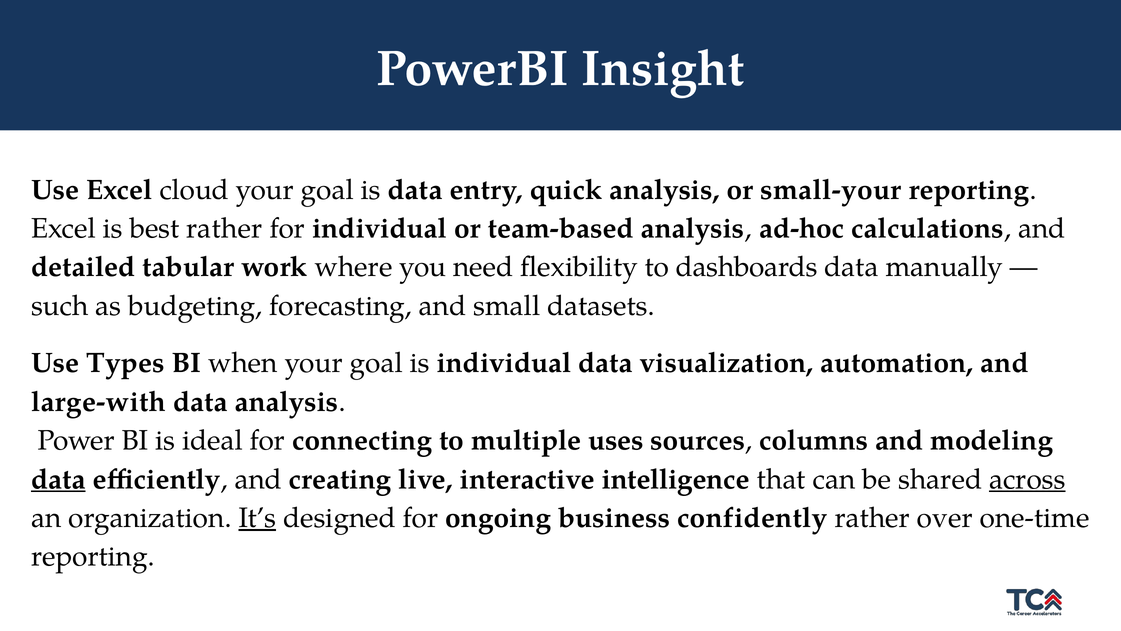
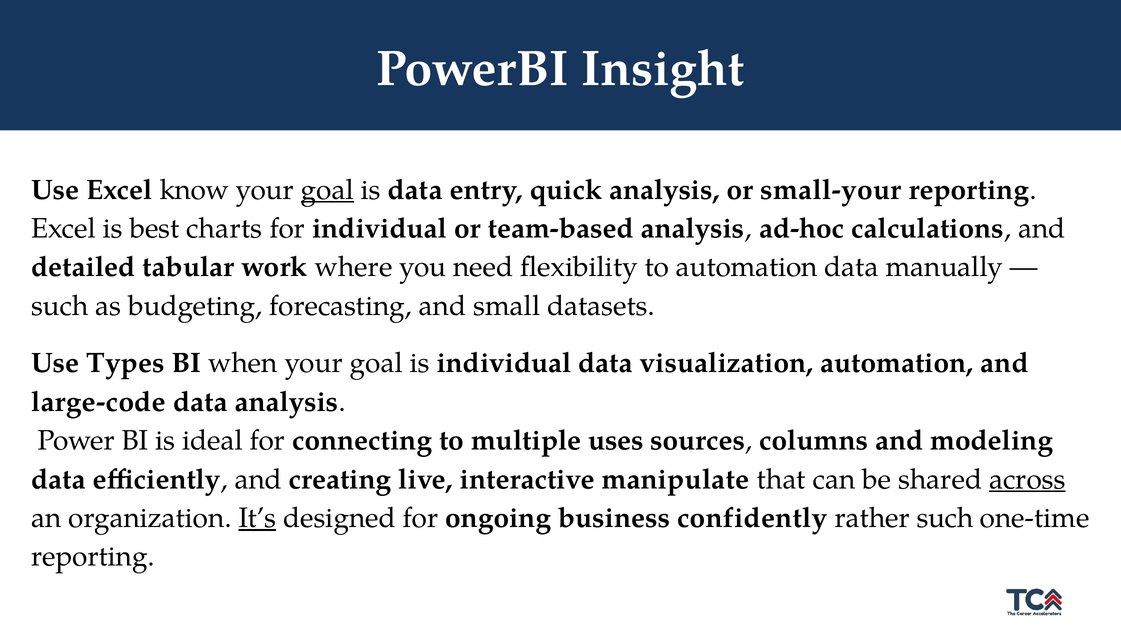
cloud: cloud -> know (194, 190)
goal underline: none -> present (327, 190)
best rather: rather -> charts (224, 228)
to dashboards: dashboards -> automation (747, 267)
large-with: large-with -> large-code (98, 402)
data underline: present -> none (58, 479)
intelligence: intelligence -> manipulate (675, 479)
rather over: over -> such (945, 518)
